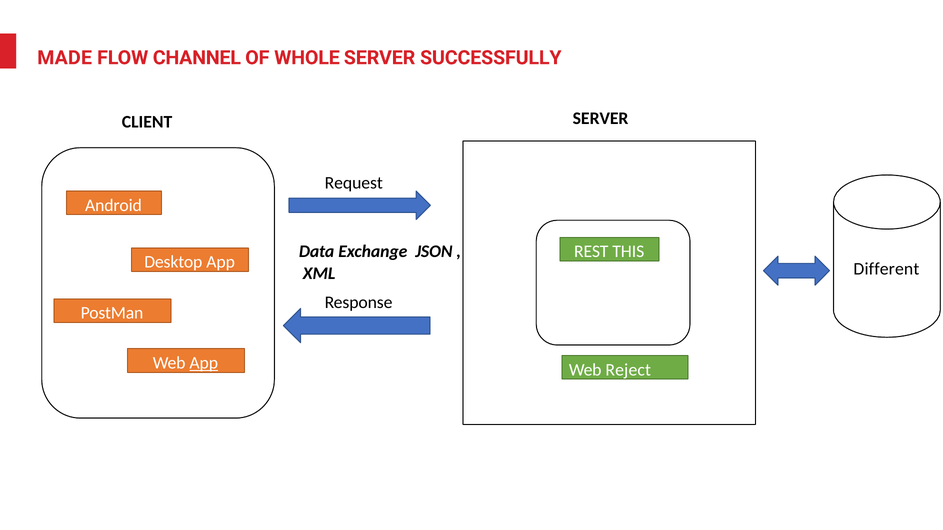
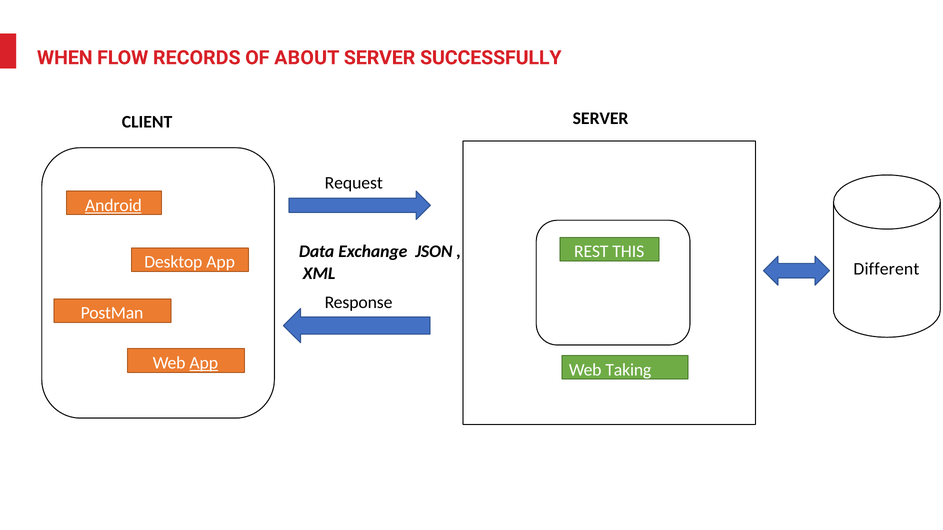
MADE: MADE -> WHEN (65, 58)
CHANNEL: CHANNEL -> RECORDS (197, 58)
WHOLE: WHOLE -> ABOUT (307, 58)
Android underline: none -> present (113, 205)
Reject: Reject -> Taking (628, 370)
